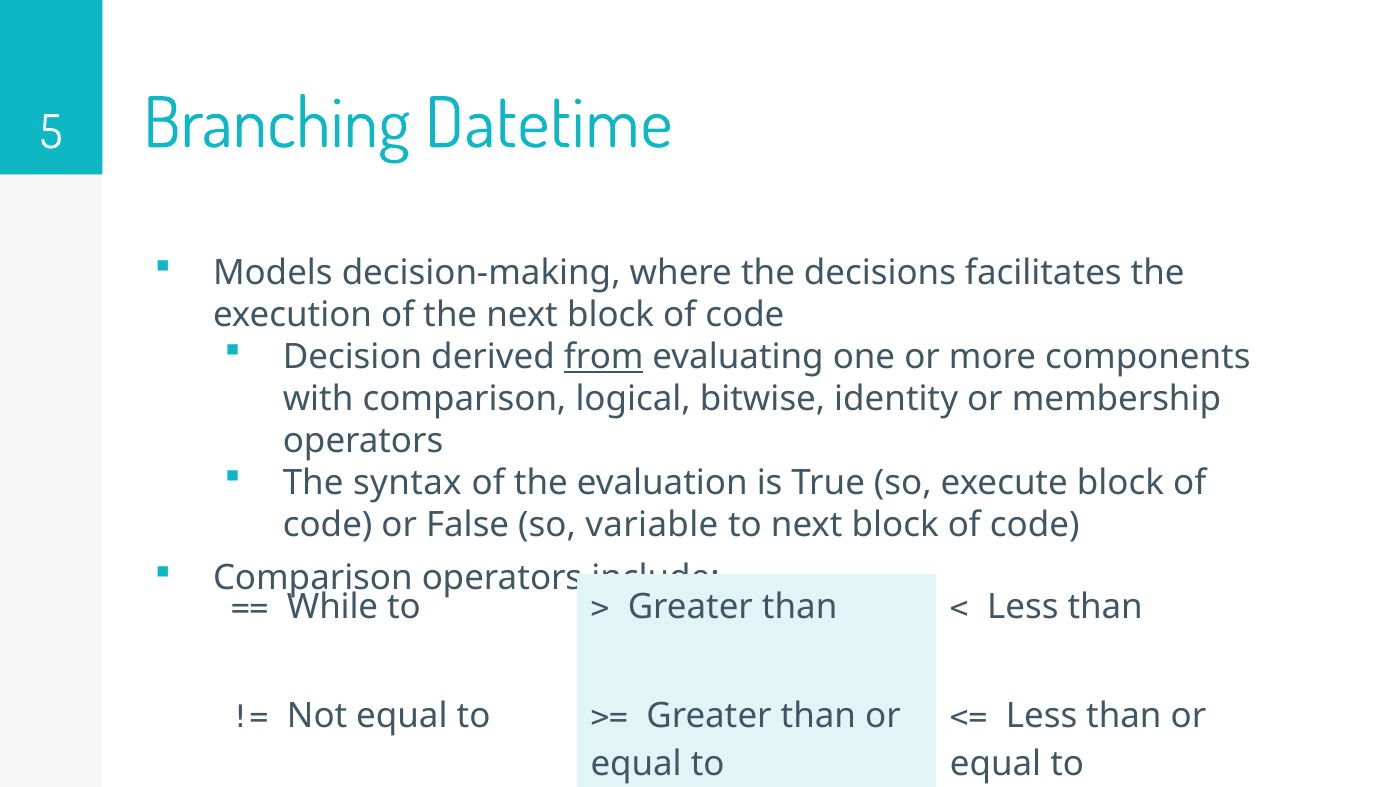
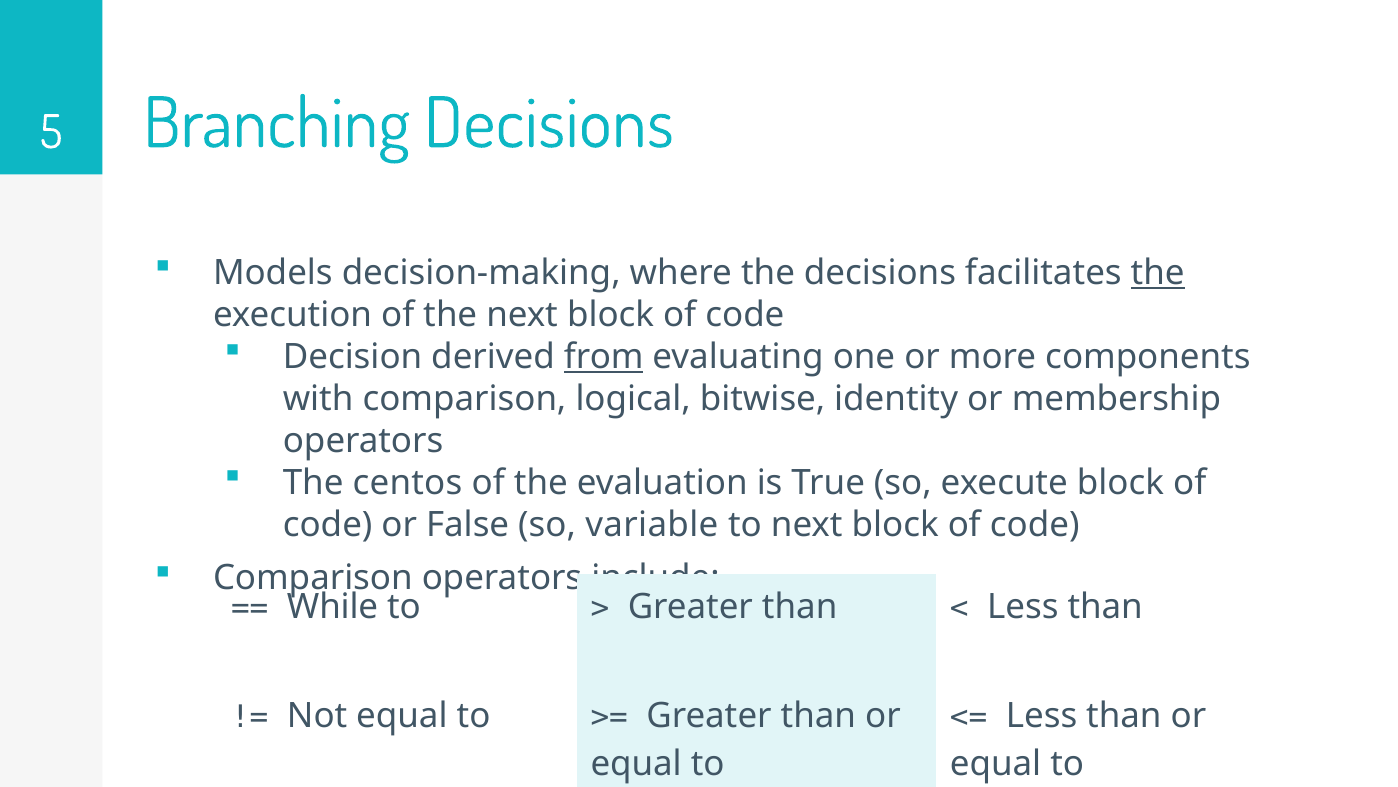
Branching Datetime: Datetime -> Decisions (549, 124)
the underline: none -> present (1158, 273)
syntax: syntax -> centos (407, 482)
